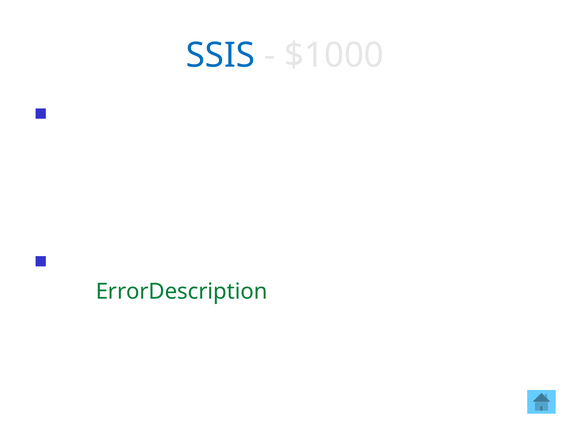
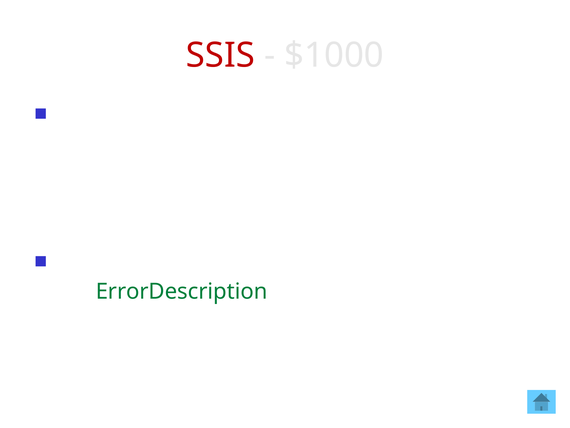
SSIS colour: blue -> red (220, 55)
